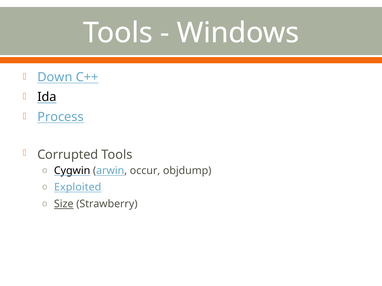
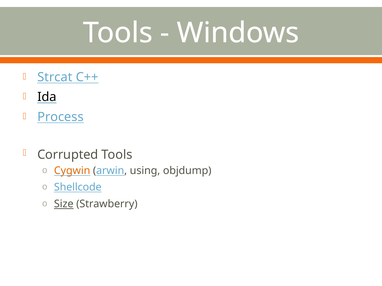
Down: Down -> Strcat (55, 77)
Cygwin colour: black -> orange (72, 171)
occur: occur -> using (145, 171)
Exploited: Exploited -> Shellcode (78, 188)
